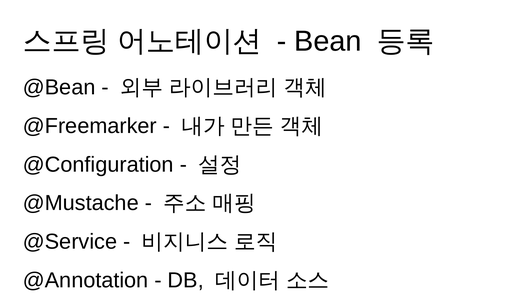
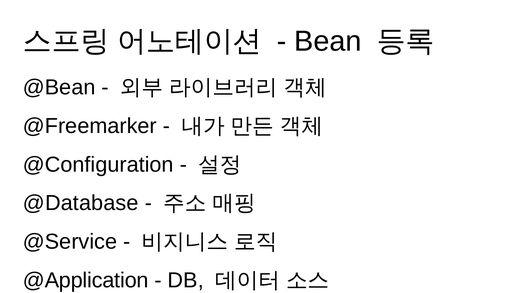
@Mustache: @Mustache -> @Database (81, 203)
@Annotation: @Annotation -> @Application (86, 280)
